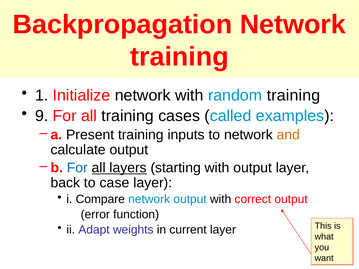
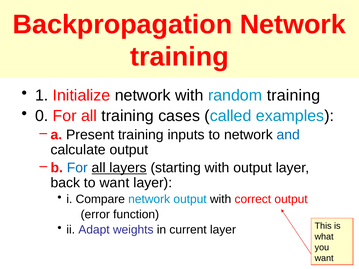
9: 9 -> 0 (42, 116)
and colour: orange -> blue (288, 135)
to case: case -> want (114, 183)
